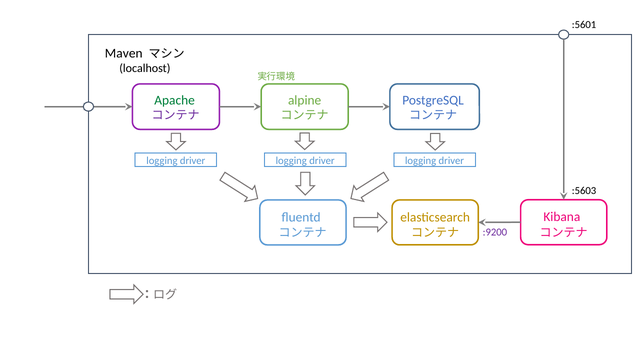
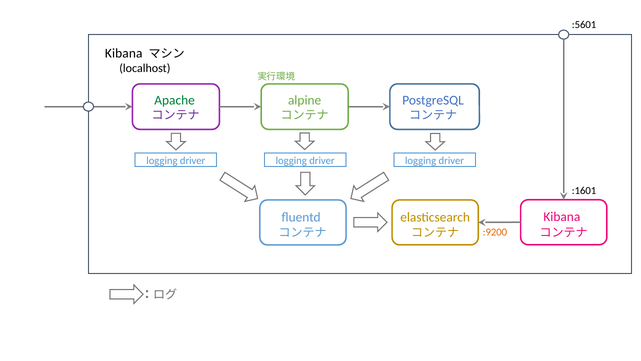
Maven: Maven -> Kibana (124, 53)
:5603: :5603 -> :1601 (584, 190)
:9200 colour: purple -> orange (495, 232)
